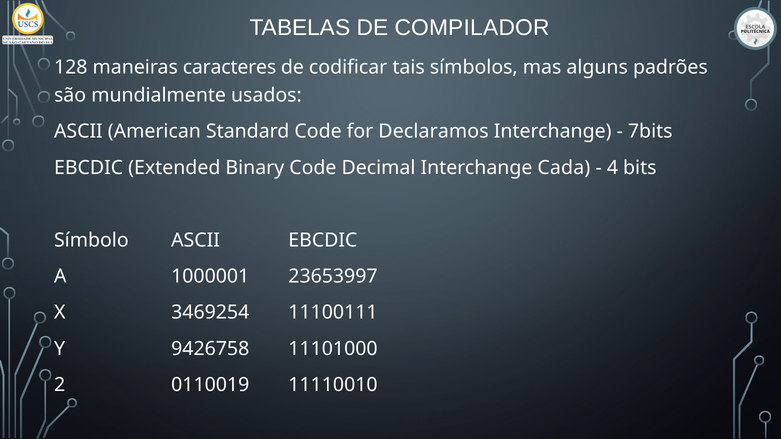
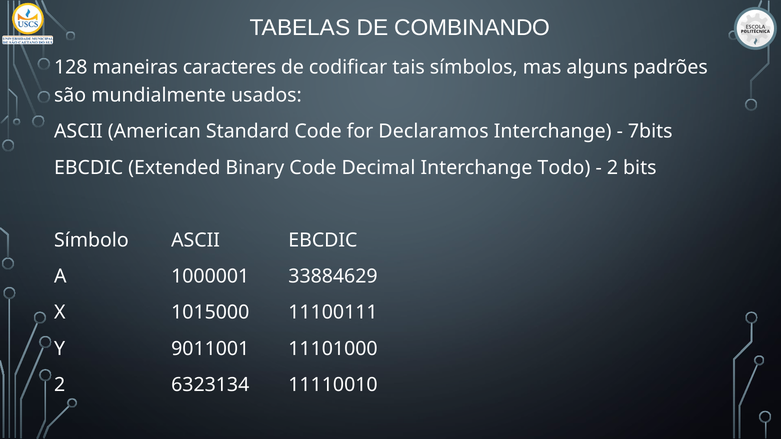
COMPILADOR: COMPILADOR -> COMBINANDO (472, 28)
Cada: Cada -> Todo (564, 168)
4: 4 -> 2 (612, 168)
23653997: 23653997 -> 33884629 (333, 277)
3469254: 3469254 -> 1015000 (210, 313)
9426758: 9426758 -> 9011001 (210, 349)
0110019: 0110019 -> 6323134 (210, 385)
